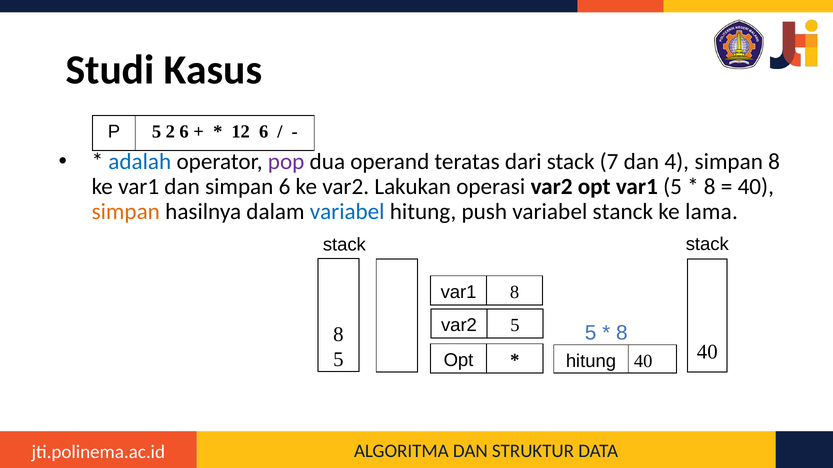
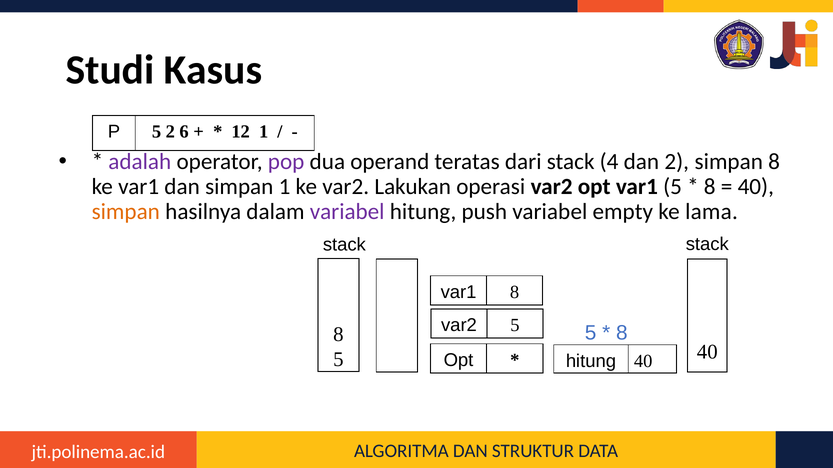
12 6: 6 -> 1 (264, 132)
adalah colour: blue -> purple (140, 162)
7: 7 -> 4 (609, 162)
dan 4: 4 -> 2 (677, 162)
simpan 6: 6 -> 1 (285, 187)
variabel colour: blue -> purple (347, 212)
stanck: stanck -> empty (623, 212)
